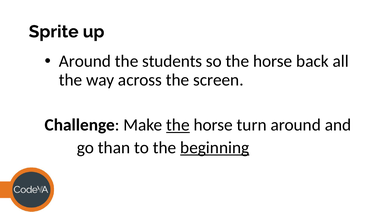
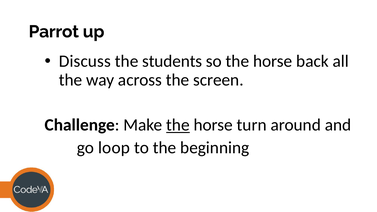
Sprite: Sprite -> Parrot (54, 32)
Around: Around -> Discuss (85, 61)
than: than -> loop (114, 148)
beginning underline: present -> none (215, 148)
